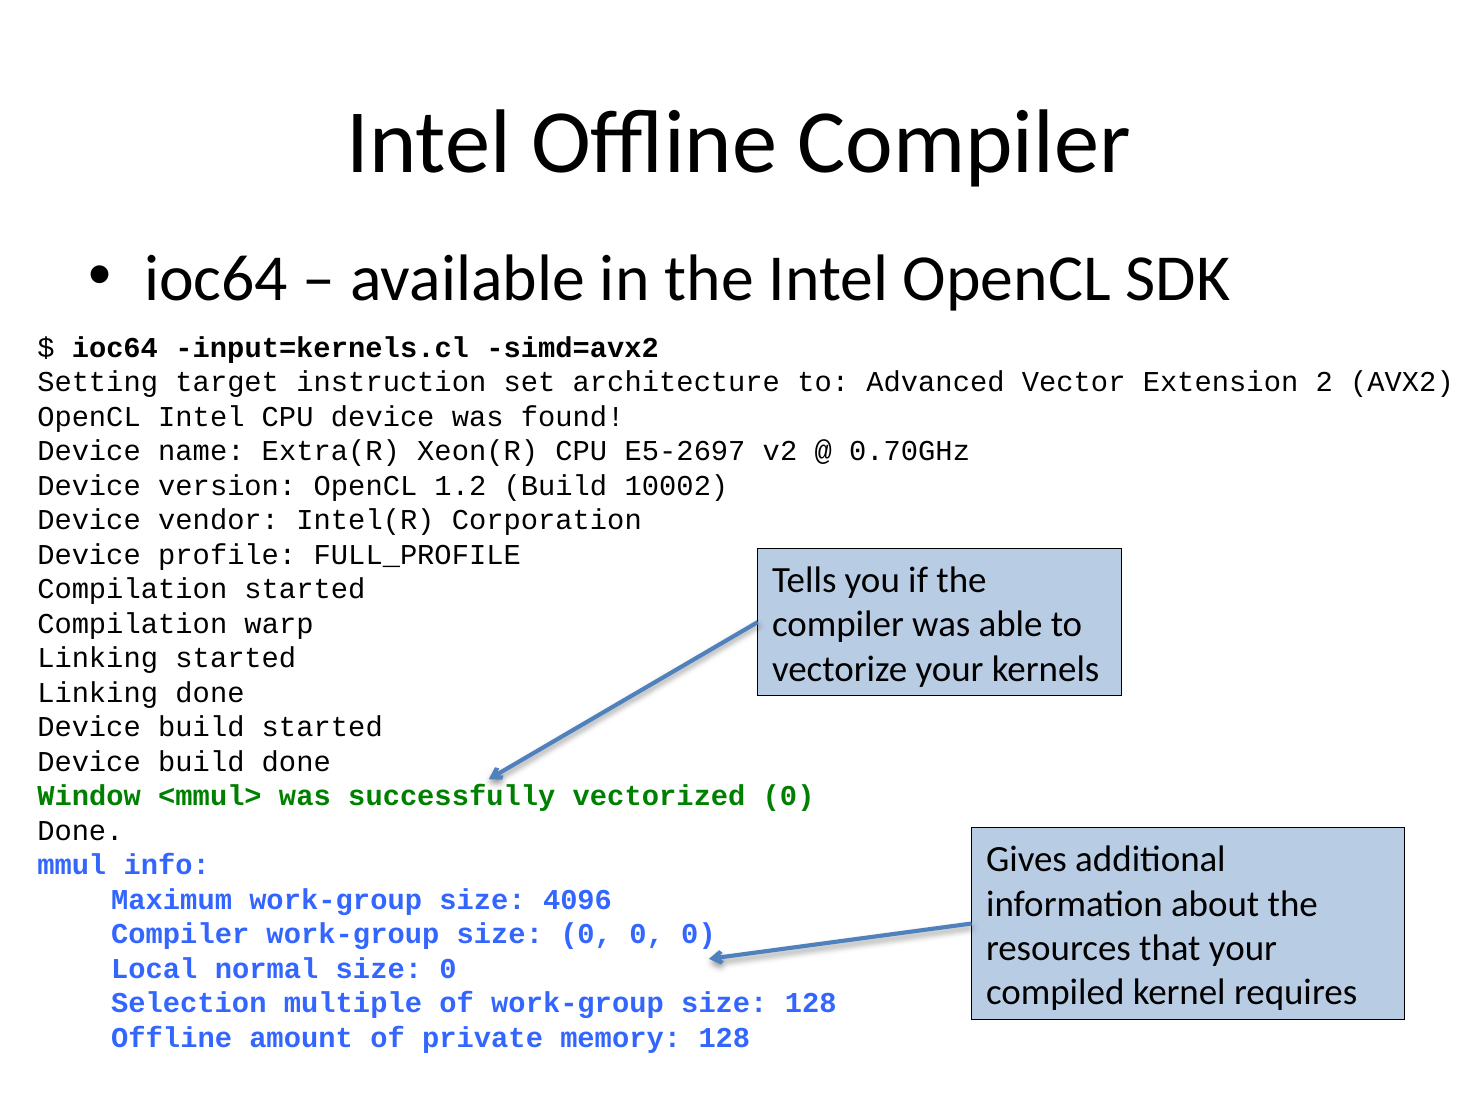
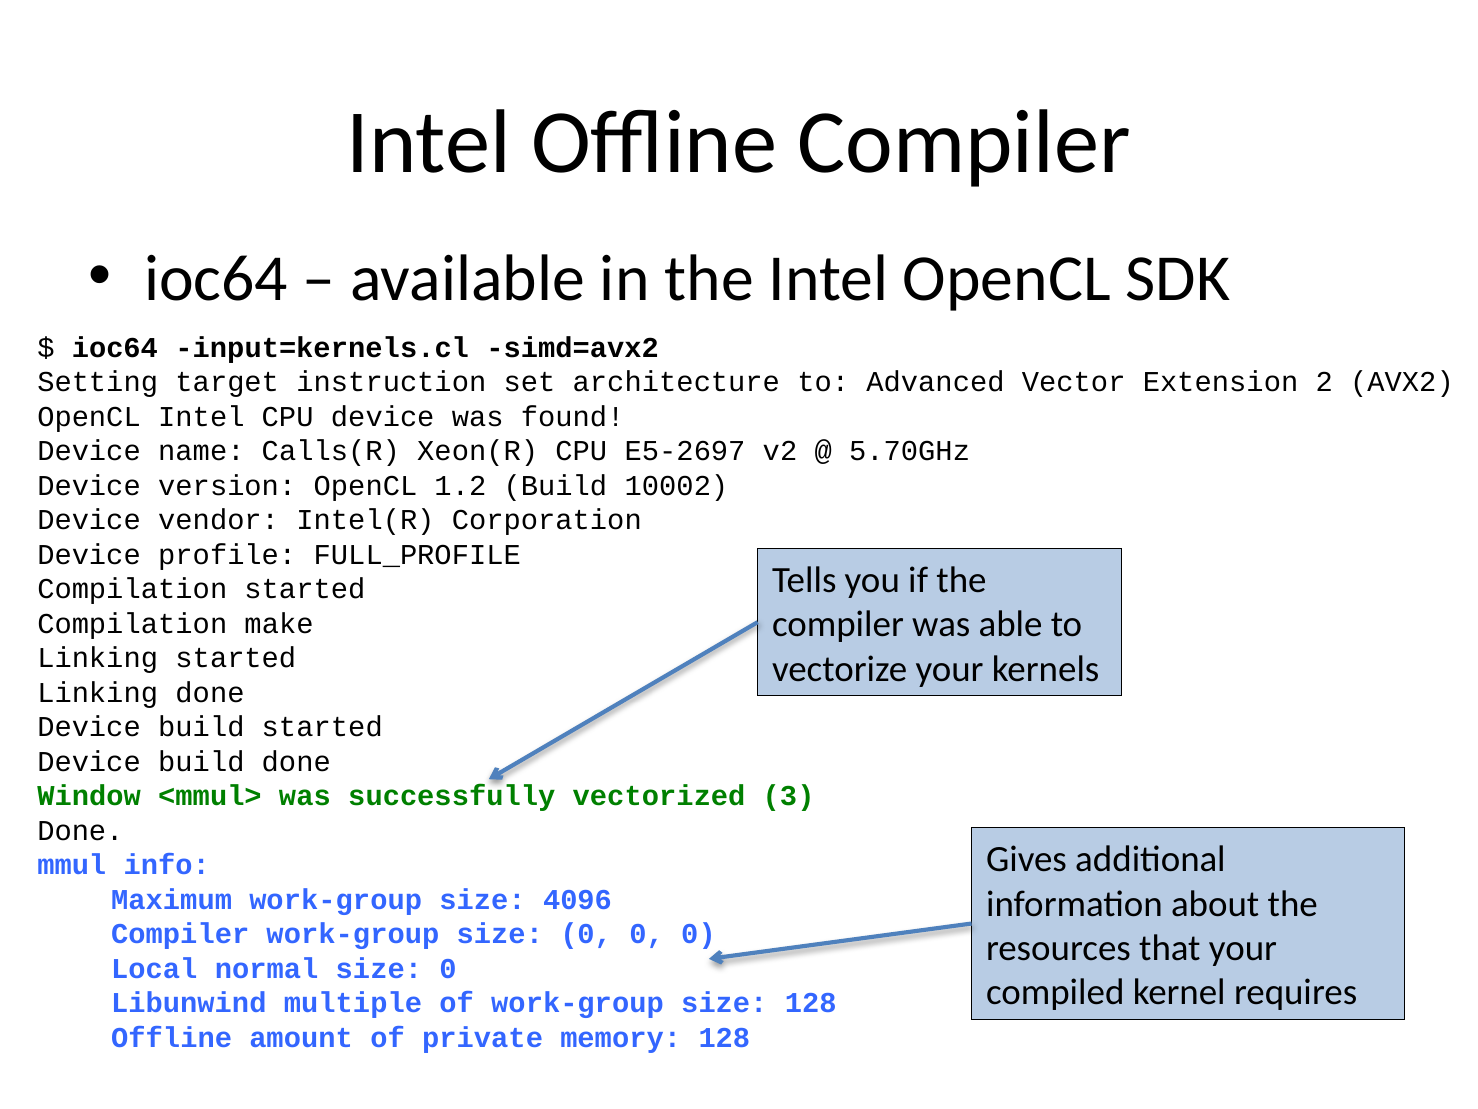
Extra(R: Extra(R -> Calls(R (331, 451)
0.70GHz: 0.70GHz -> 5.70GHz (910, 451)
warp: warp -> make (279, 623)
0: 0 -> 3 (789, 796)
Selection: Selection -> Libunwind (189, 1003)
